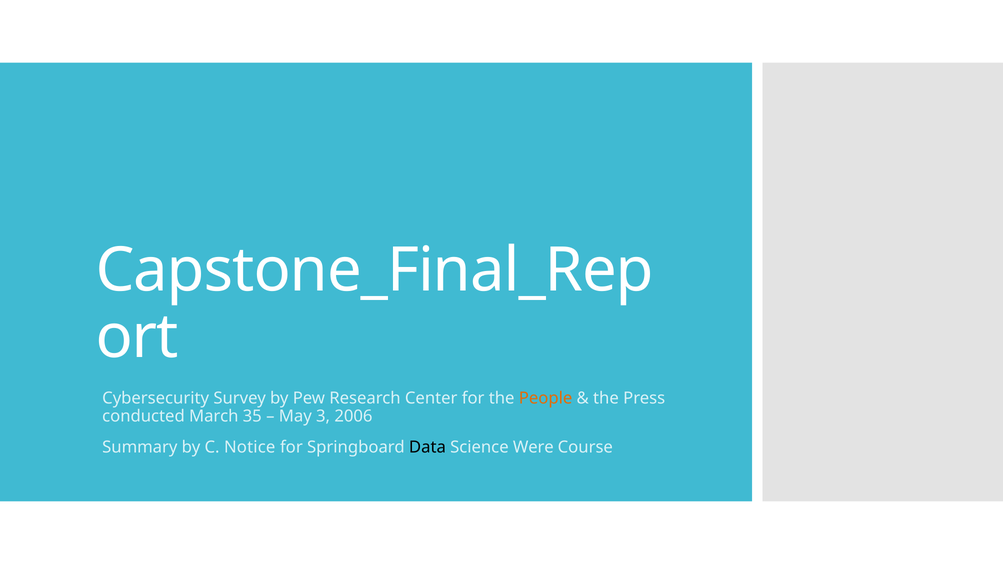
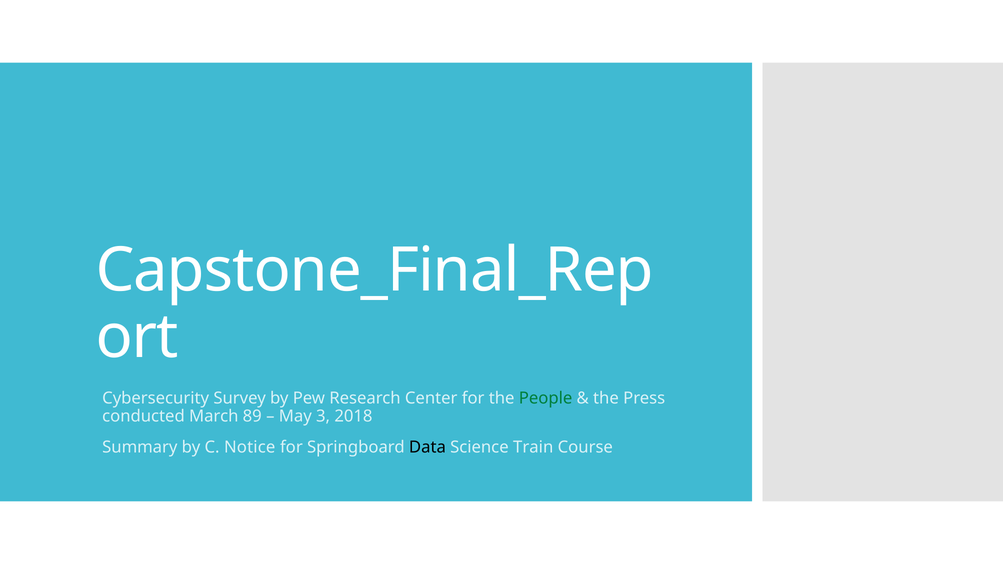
People colour: orange -> green (546, 399)
35: 35 -> 89 (252, 417)
2006: 2006 -> 2018 (353, 417)
Were: Were -> Train (533, 447)
